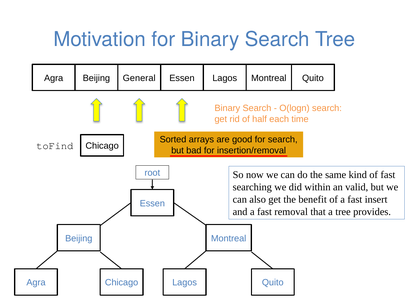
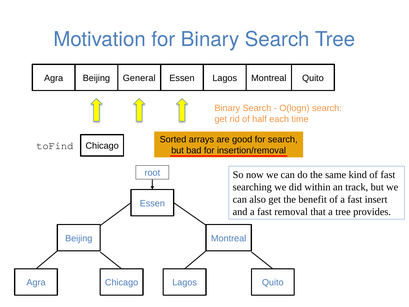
valid: valid -> track (357, 187)
